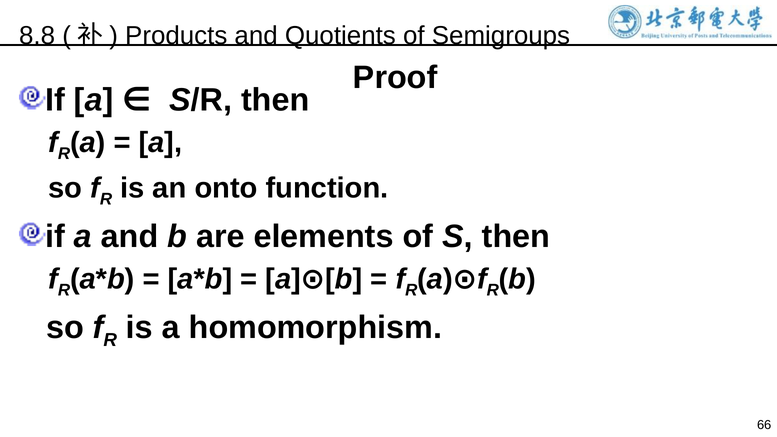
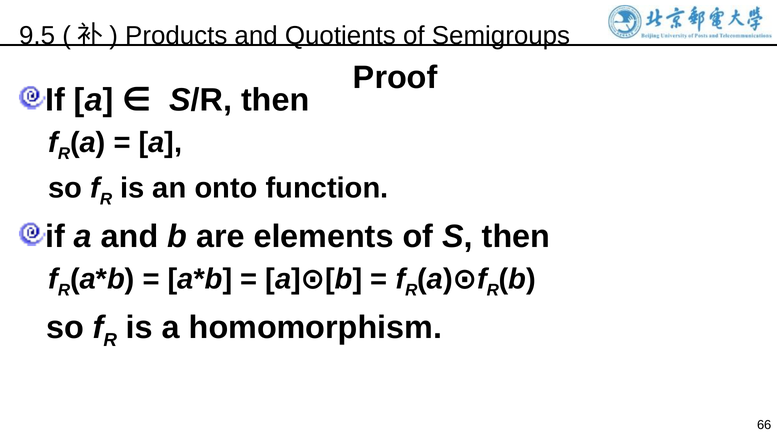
8.8: 8.8 -> 9.5 (37, 36)
